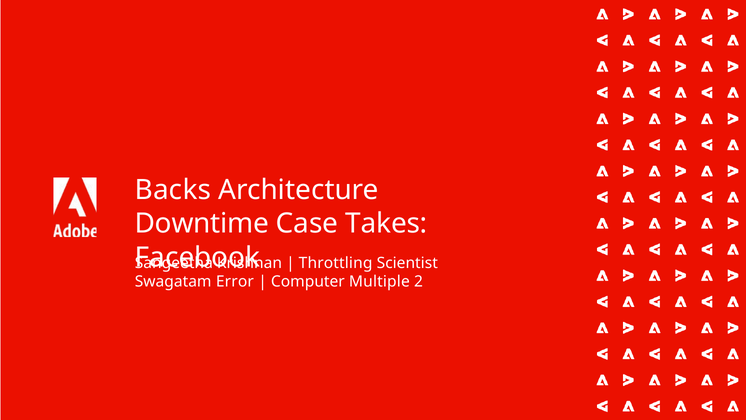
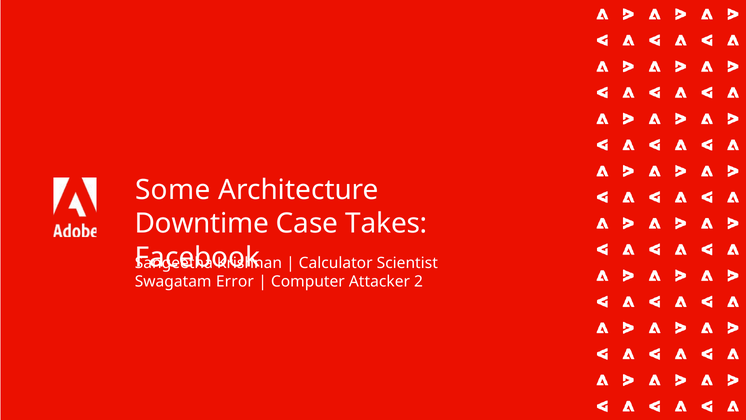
Backs: Backs -> Some (173, 190)
Throttling: Throttling -> Calculator (336, 263)
Multiple: Multiple -> Attacker (379, 282)
